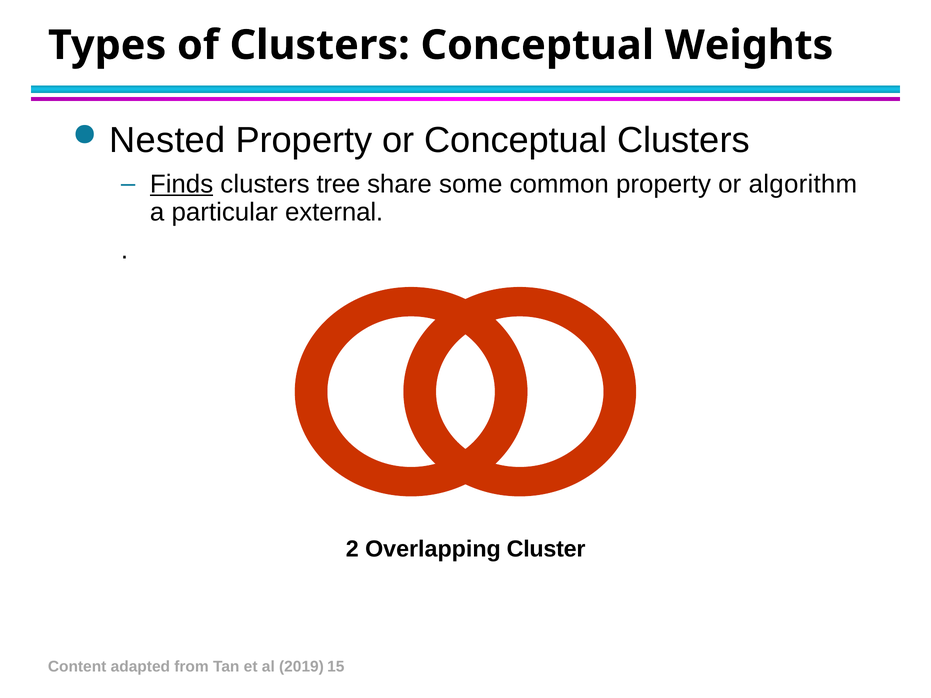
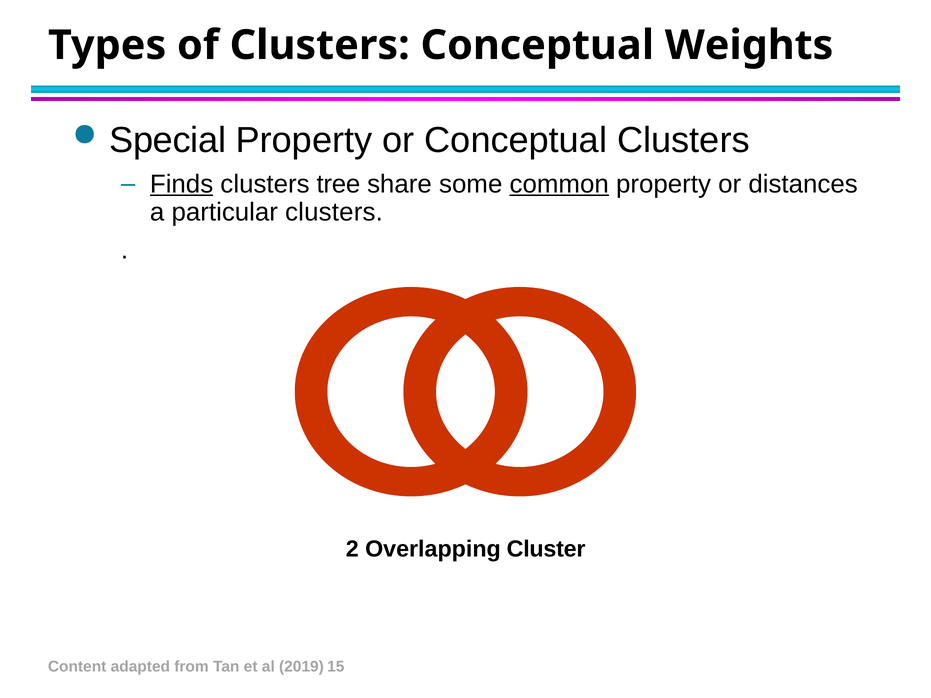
Nested: Nested -> Special (168, 140)
common underline: none -> present (559, 184)
algorithm: algorithm -> distances (803, 184)
particular external: external -> clusters (334, 212)
